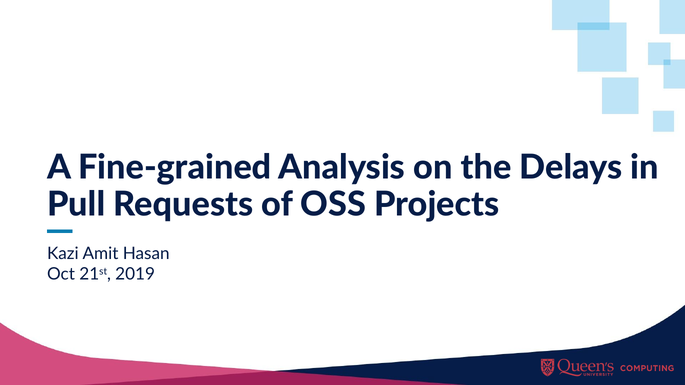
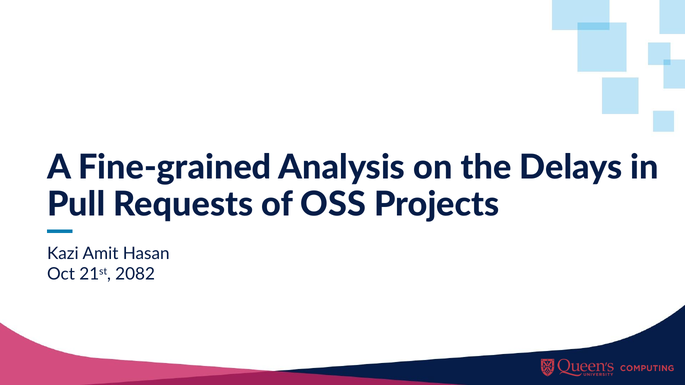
2019: 2019 -> 2082 (135, 274)
